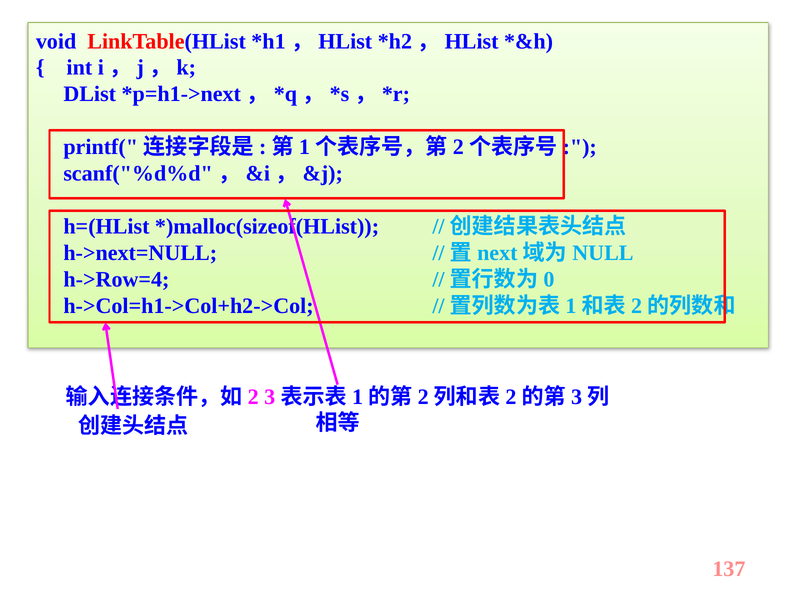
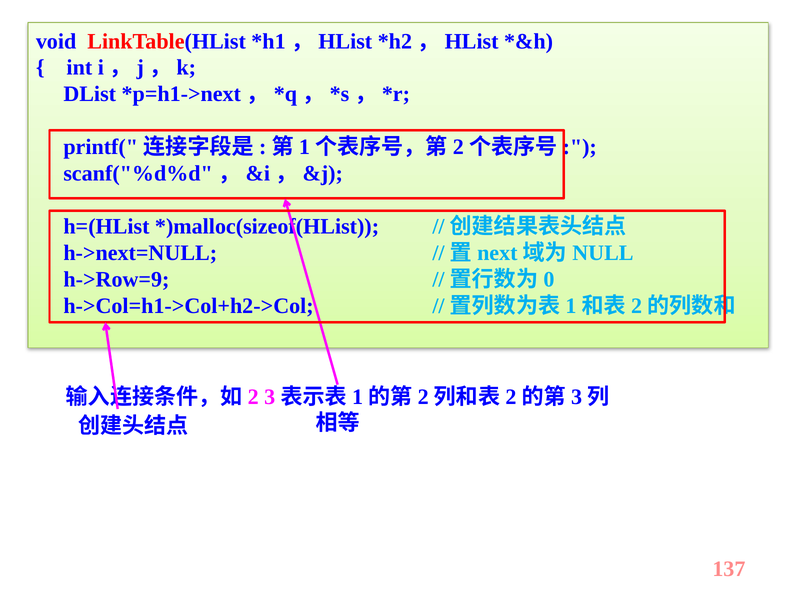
h->Row=4: h->Row=4 -> h->Row=9 (116, 279)
